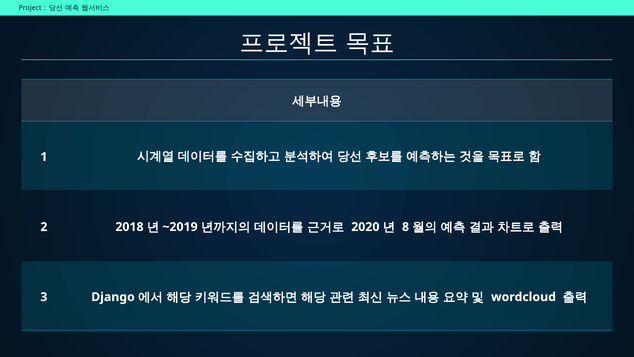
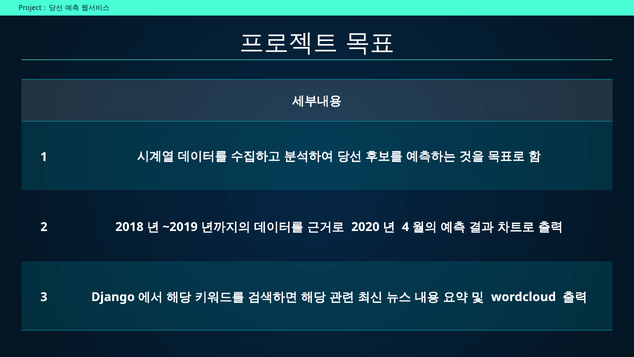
8: 8 -> 4 (406, 227)
